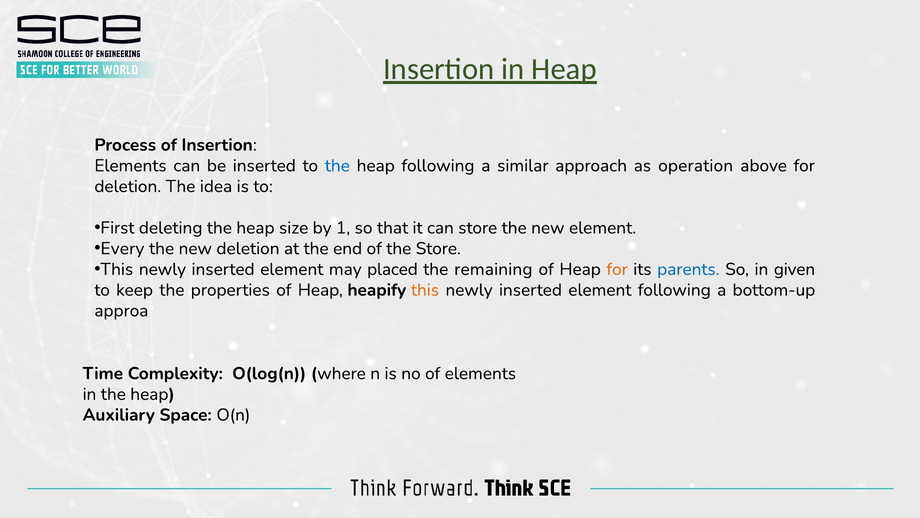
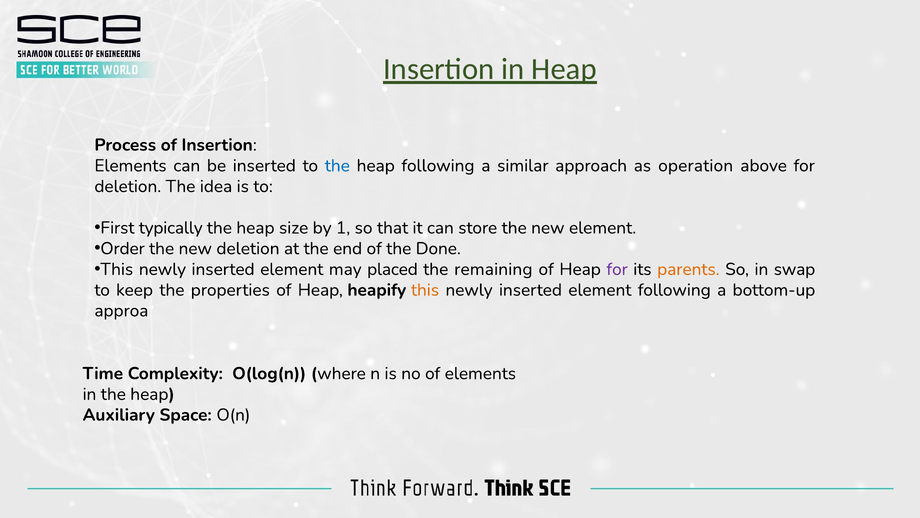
deleting: deleting -> typically (171, 228)
Every: Every -> Order (123, 248)
the Store: Store -> Done (438, 248)
for colour: orange -> purple (617, 269)
parents colour: blue -> orange (688, 269)
given: given -> swap (794, 269)
